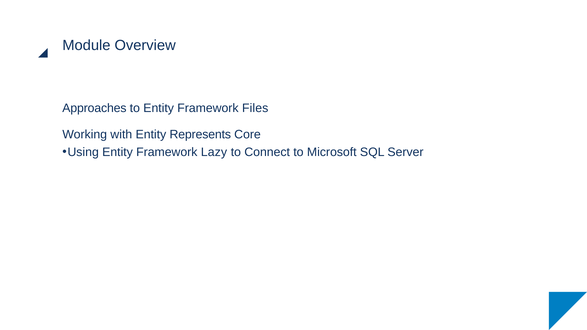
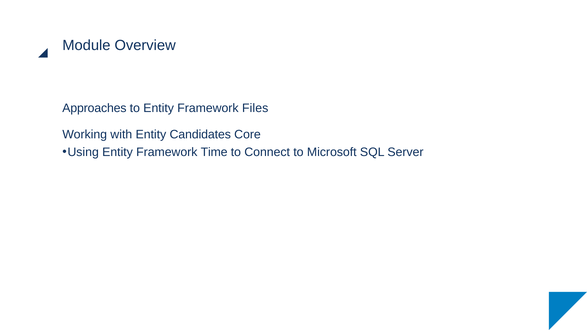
Represents: Represents -> Candidates (200, 135)
Lazy: Lazy -> Time (214, 152)
